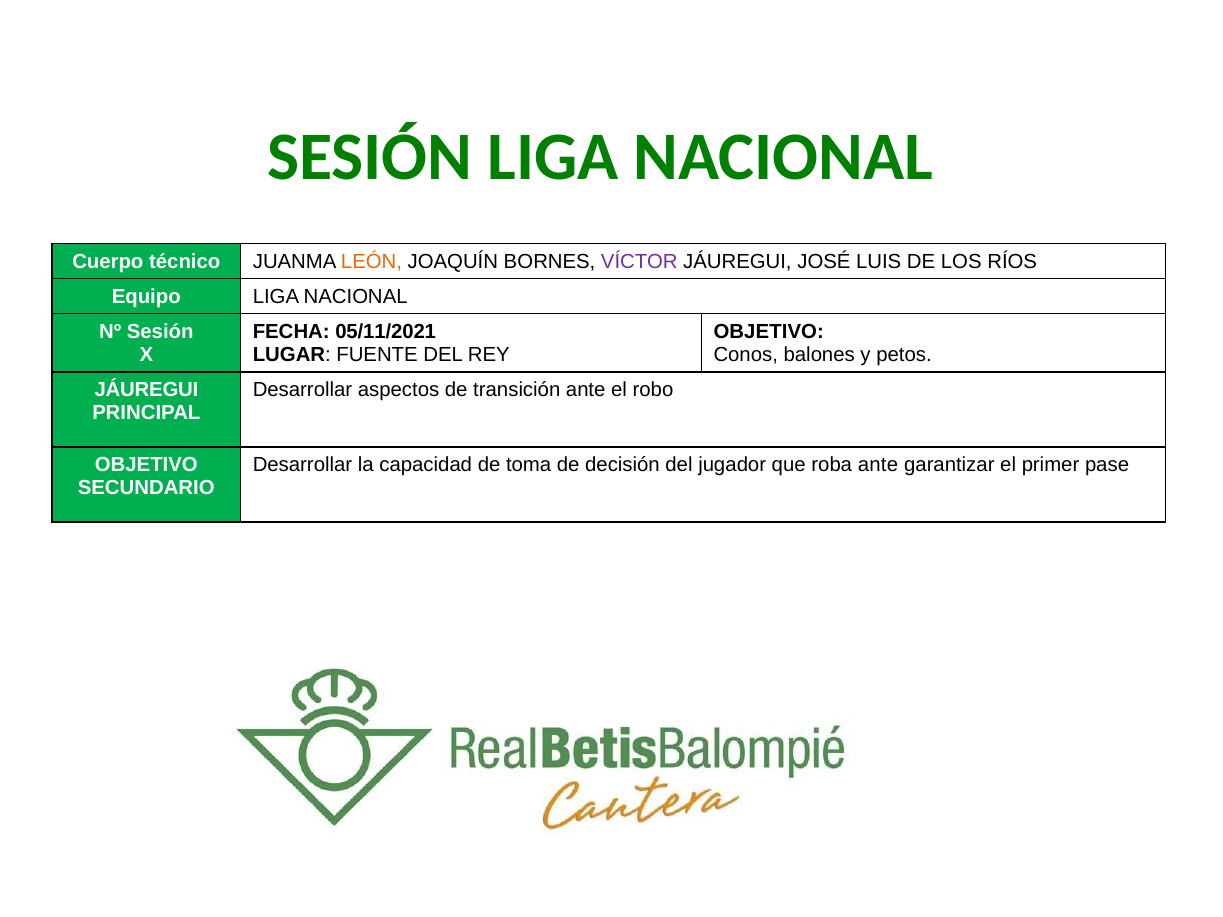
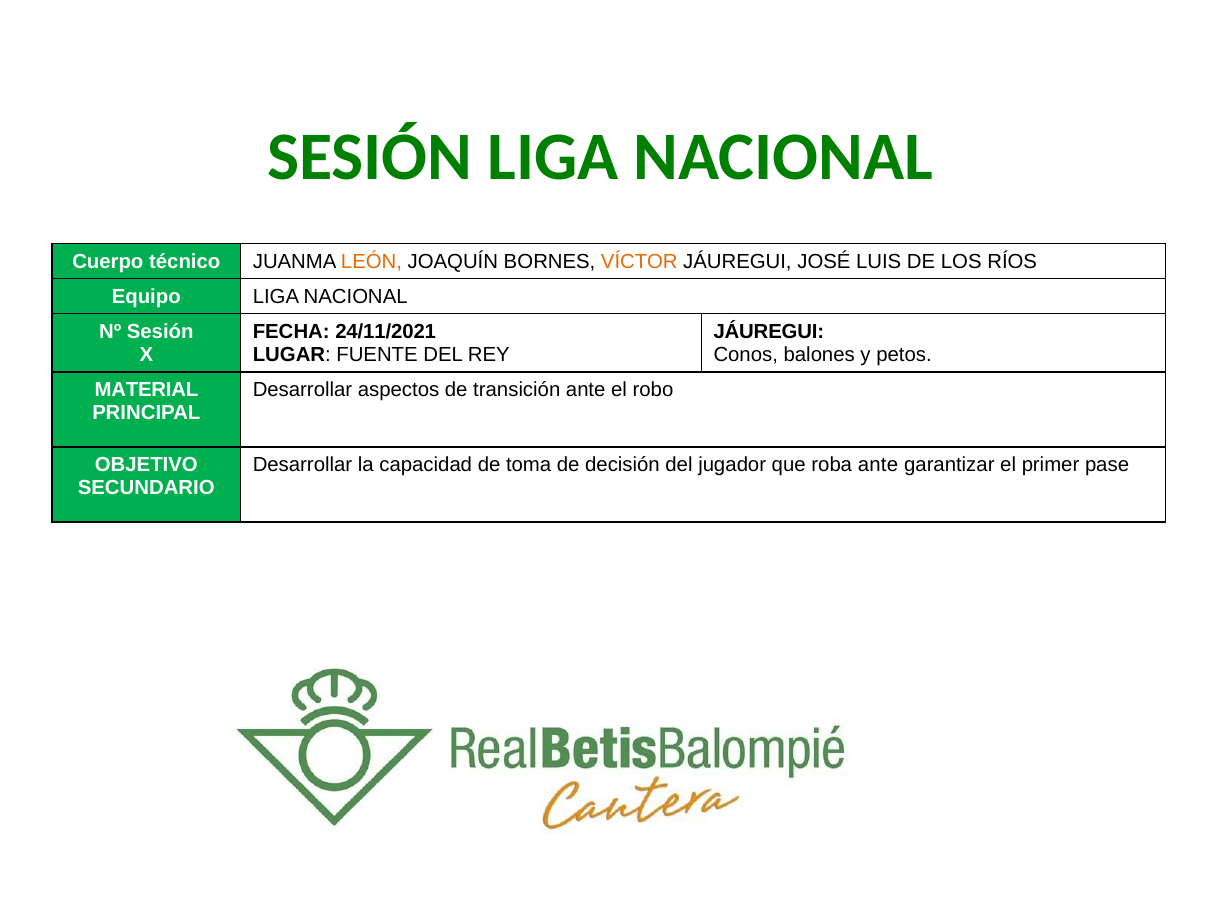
VÍCTOR colour: purple -> orange (639, 261)
05/11/2021: 05/11/2021 -> 24/11/2021 (386, 332)
OBJETIVO: OBJETIVO -> JÁUREGUI (769, 332)
JÁUREGUI: JÁUREGUI -> MATERIAL (146, 390)
